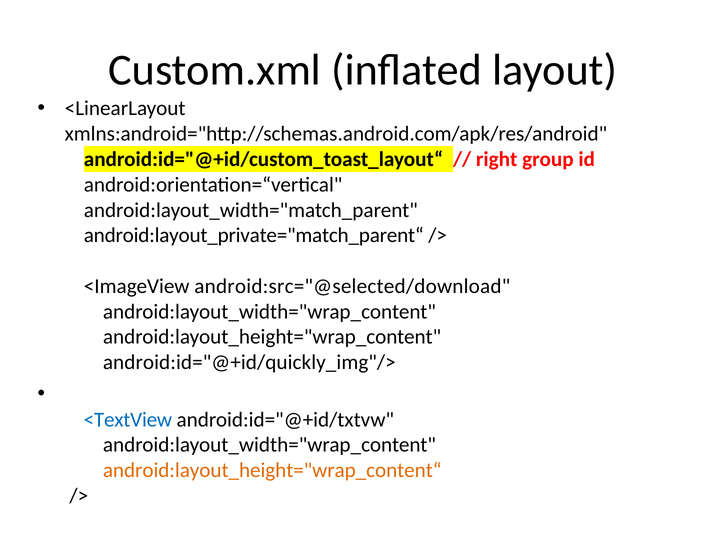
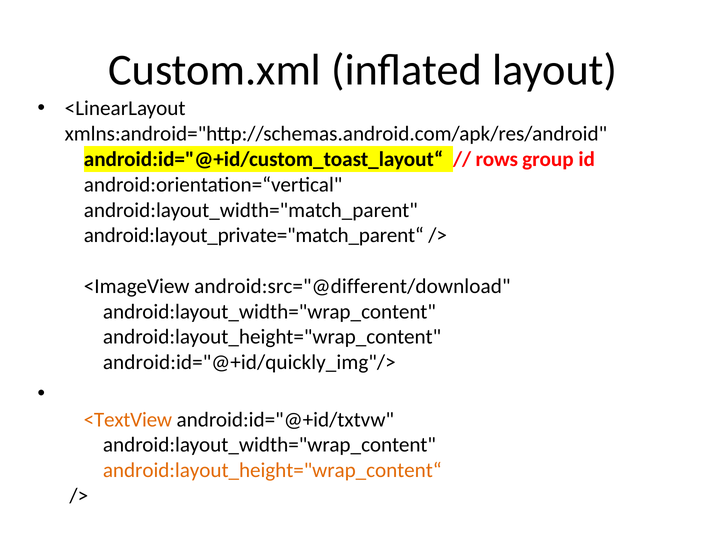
right: right -> rows (497, 159)
android:src="@selected/download: android:src="@selected/download -> android:src="@different/download (352, 286)
<TextView colour: blue -> orange (128, 420)
